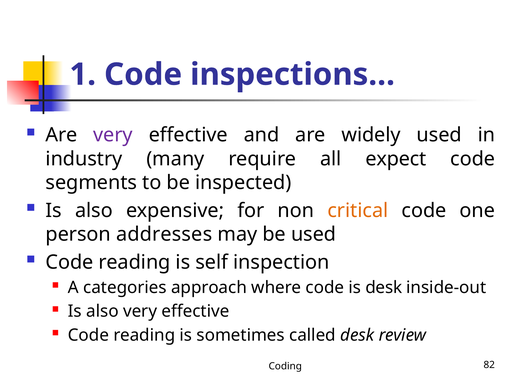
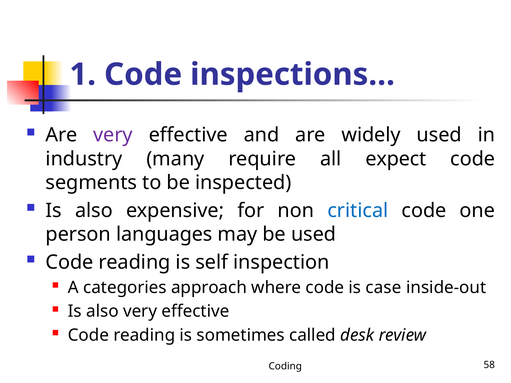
critical colour: orange -> blue (358, 211)
addresses: addresses -> languages (164, 235)
is desk: desk -> case (384, 288)
82: 82 -> 58 (489, 365)
